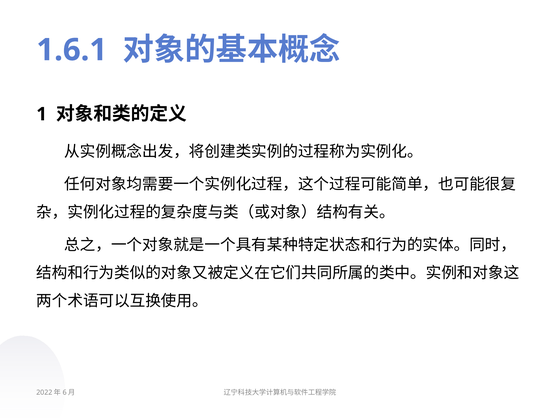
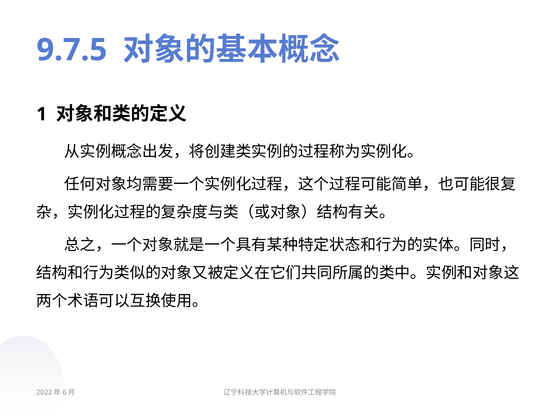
1.6.1: 1.6.1 -> 9.7.5 (72, 50)
